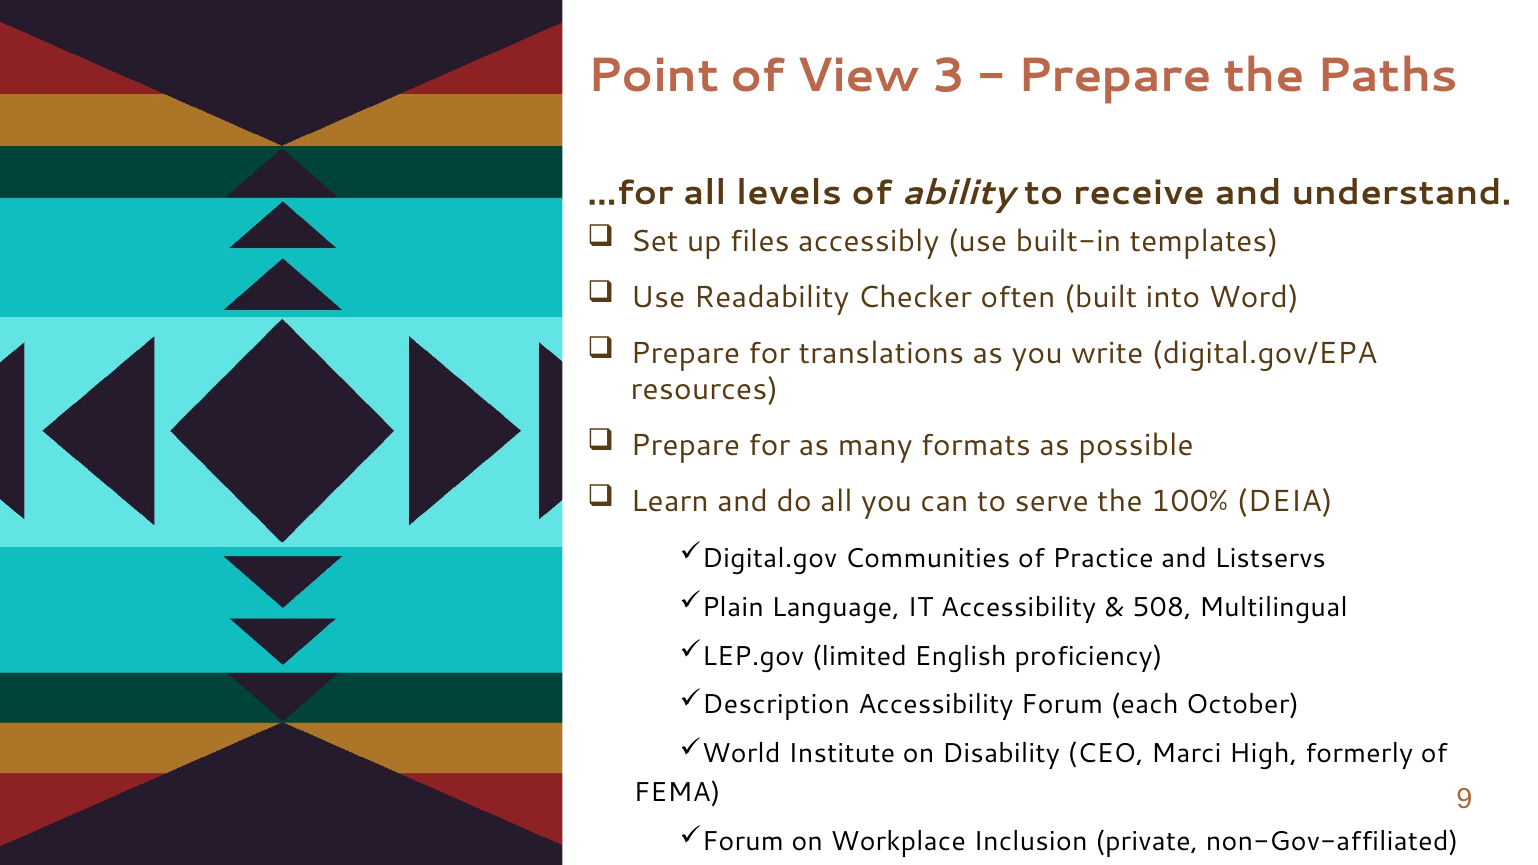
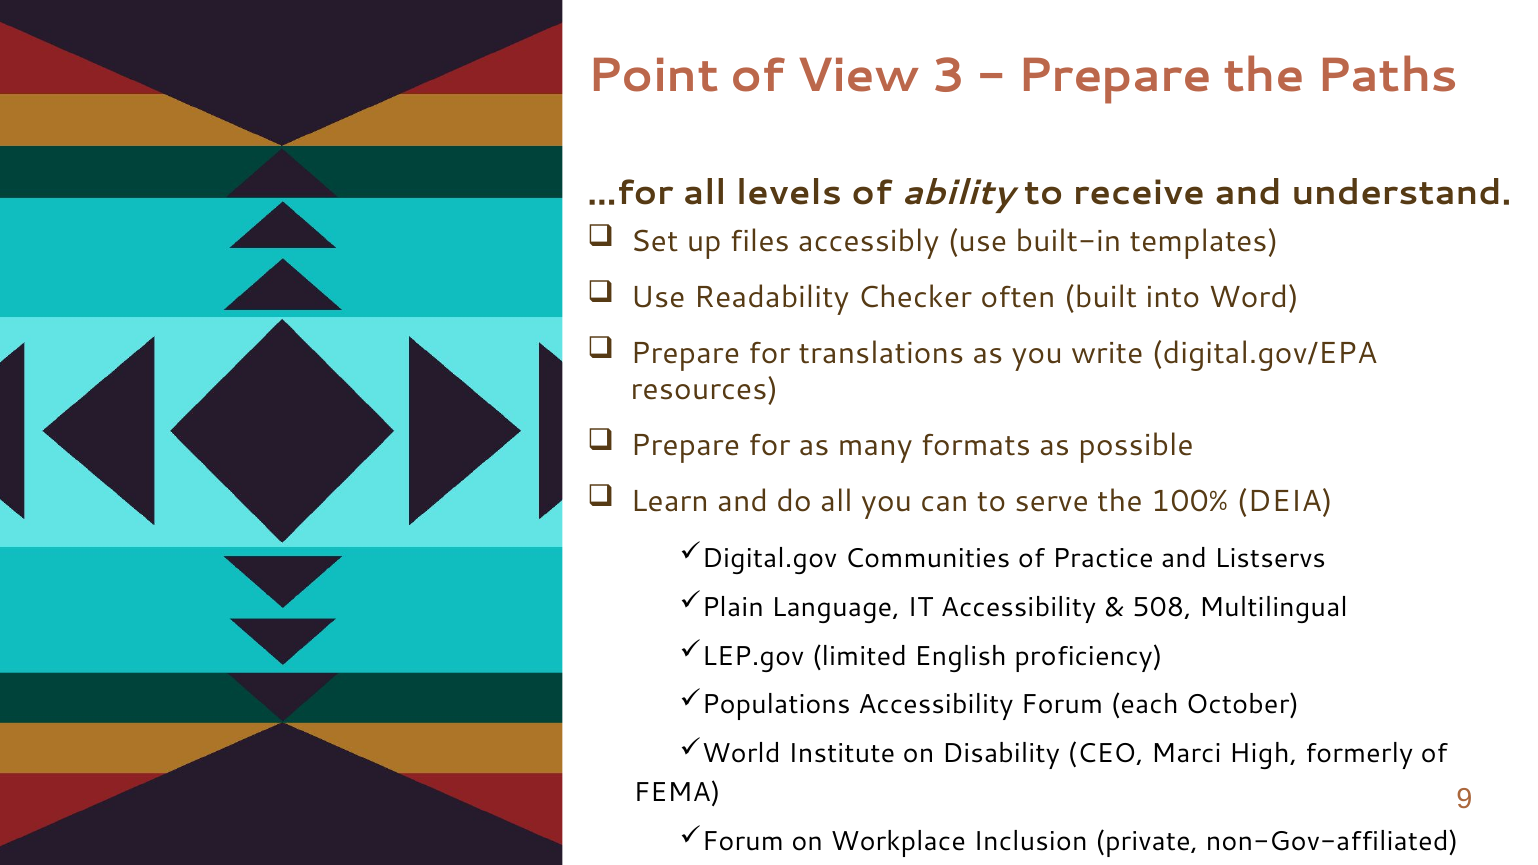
Description: Description -> Populations (776, 705)
